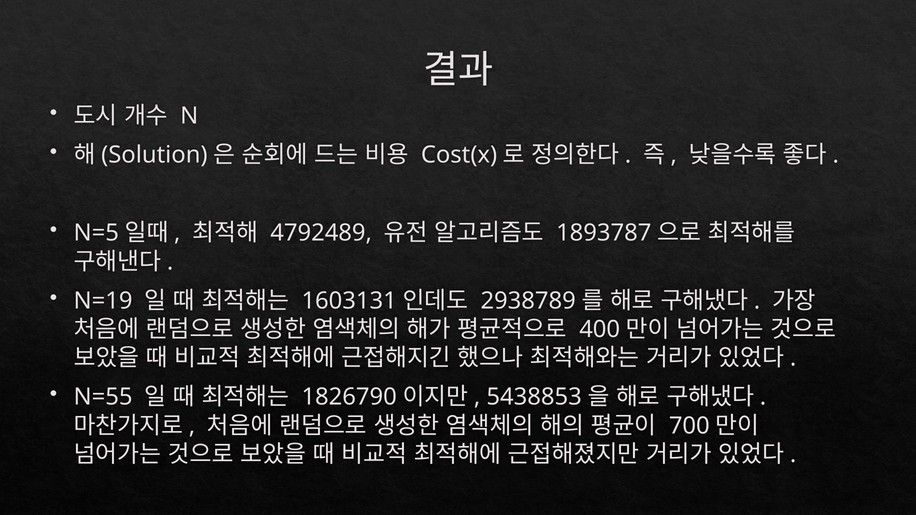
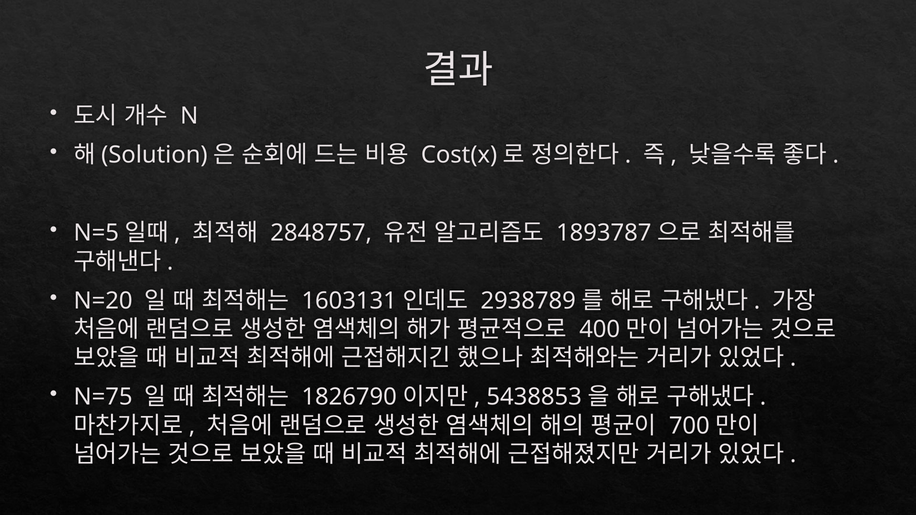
4792489: 4792489 -> 2848757 (321, 233)
N=19: N=19 -> N=20 (103, 301)
N=55: N=55 -> N=75 (103, 397)
